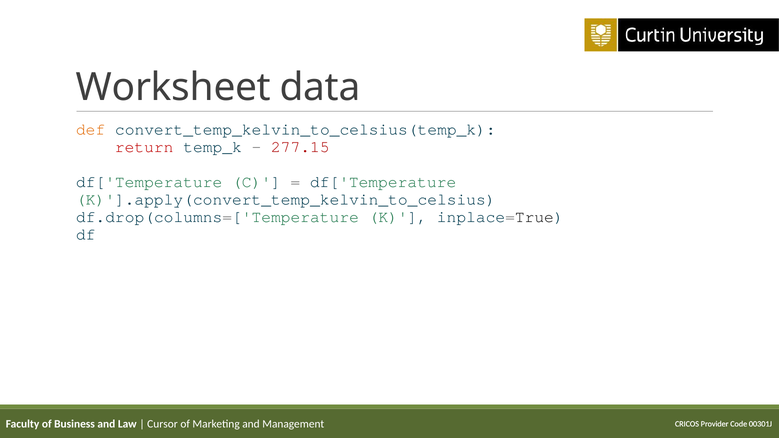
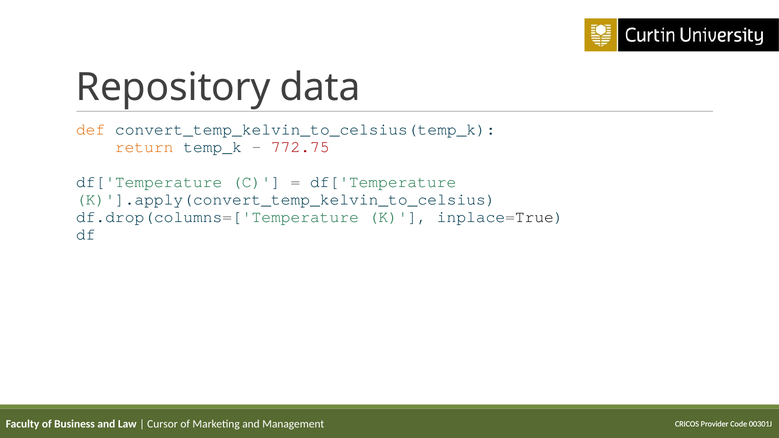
Worksheet: Worksheet -> Repository (173, 87)
return colour: red -> orange (144, 147)
277.15: 277.15 -> 772.75 (300, 147)
